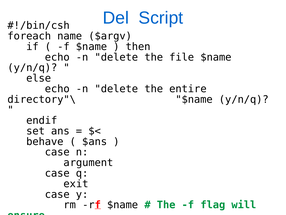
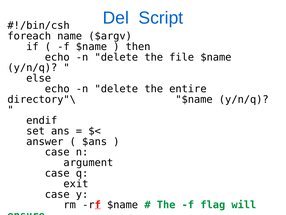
behave: behave -> answer (45, 141)
